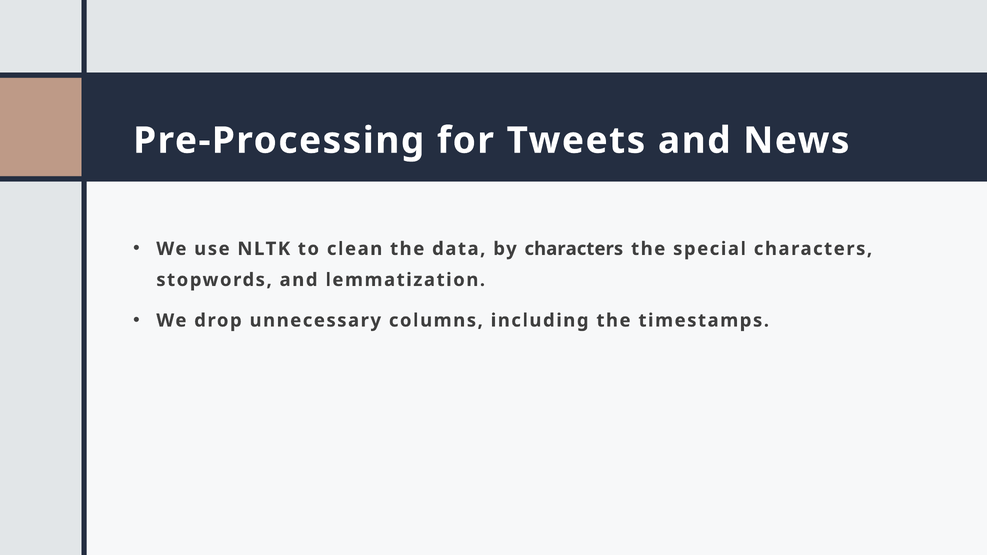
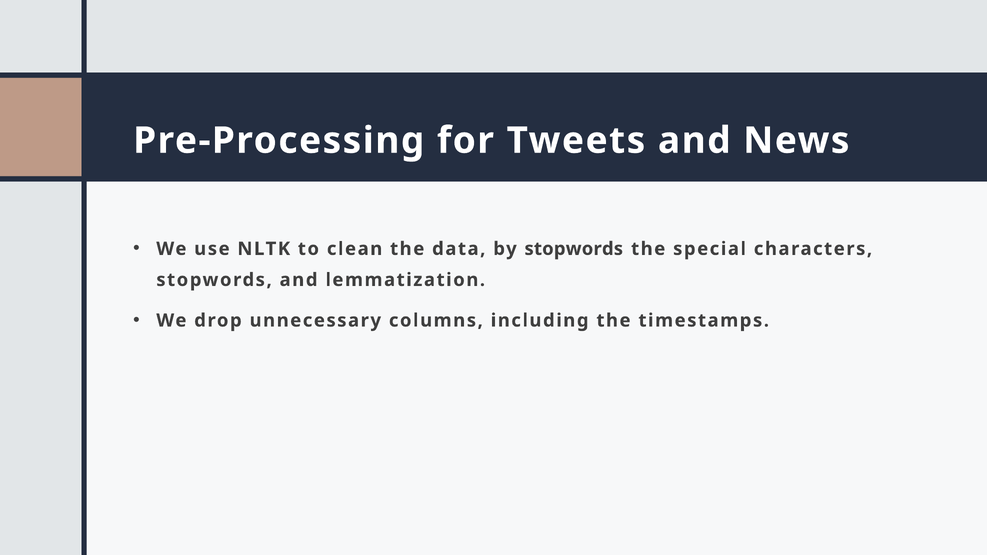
by characters: characters -> stopwords (574, 249)
